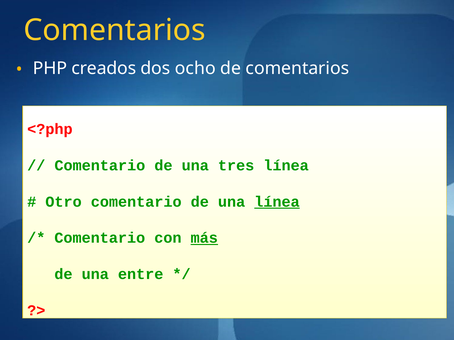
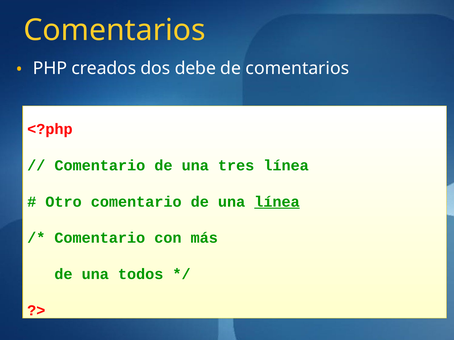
ocho: ocho -> debe (195, 68)
más underline: present -> none (204, 238)
entre: entre -> todos (141, 275)
